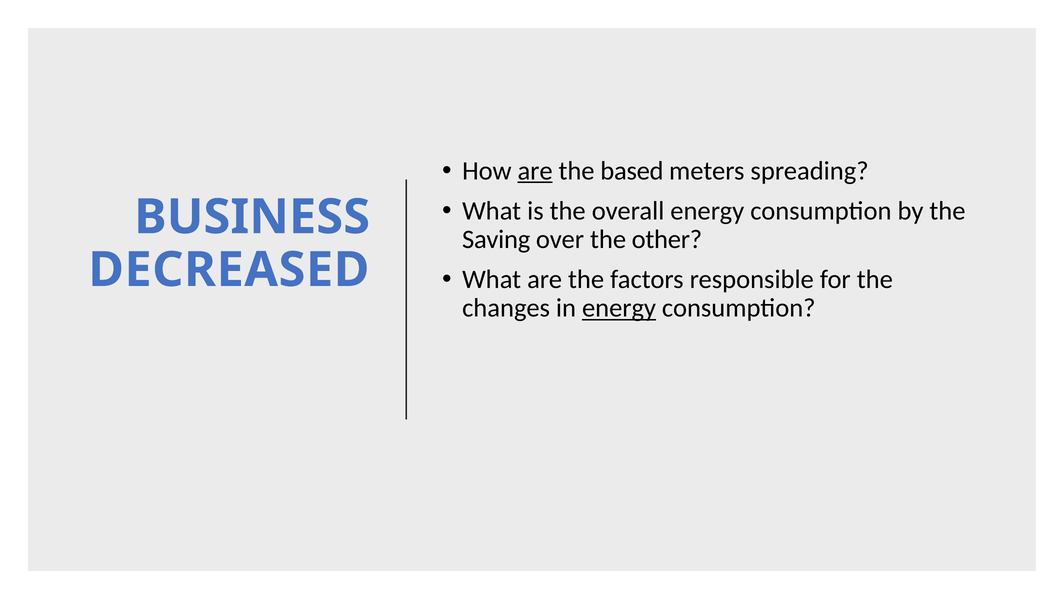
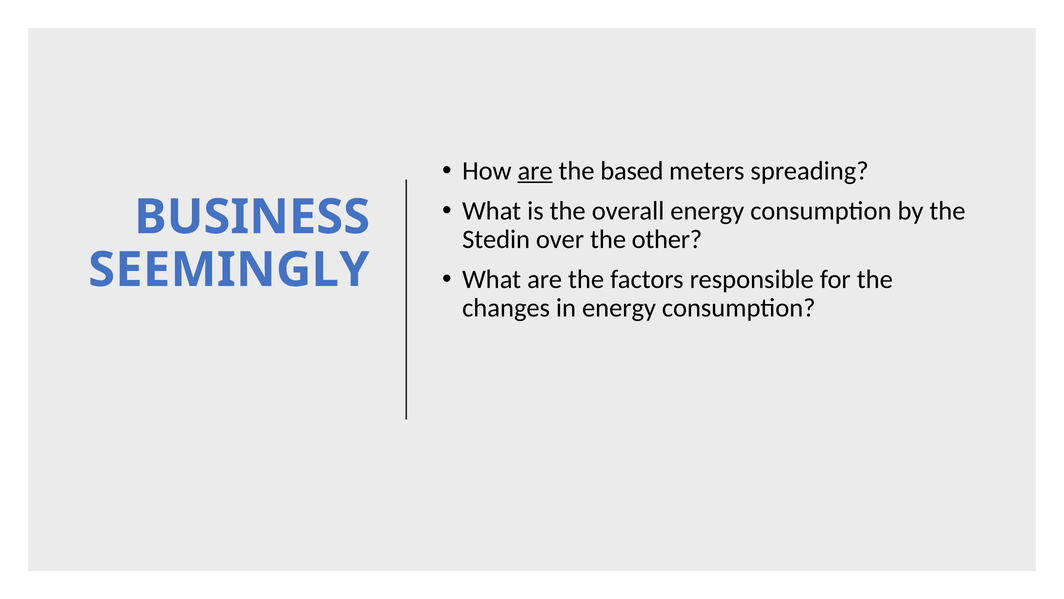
Saving: Saving -> Stedin (496, 239)
DECREASED: DECREASED -> SEEMINGLY (229, 270)
energy underline: present -> none (619, 308)
